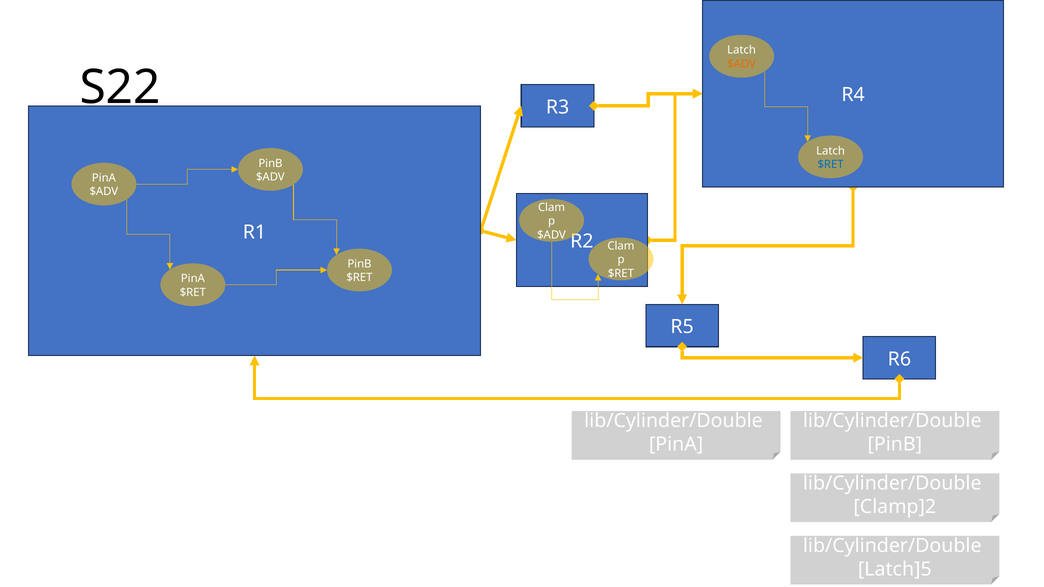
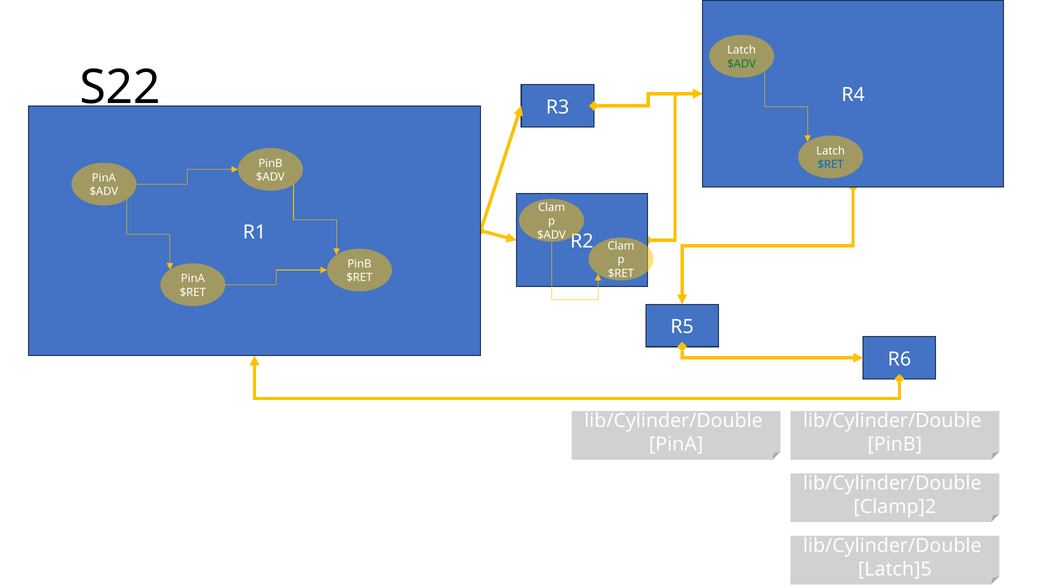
$ADV colour: orange -> green (742, 64)
